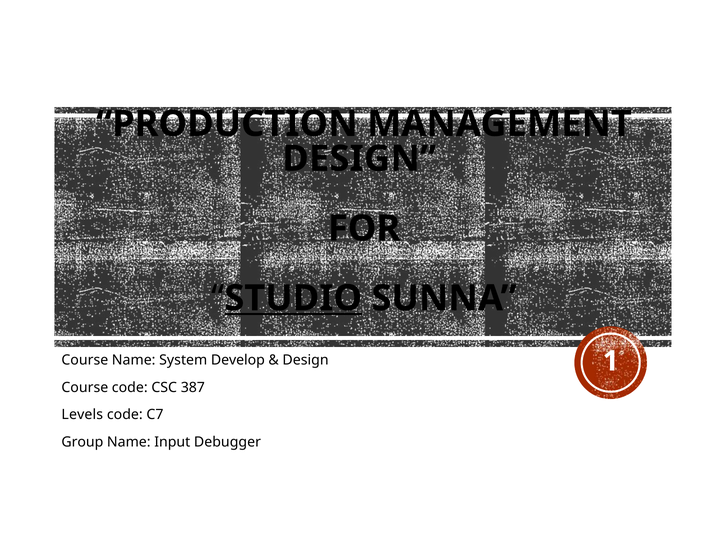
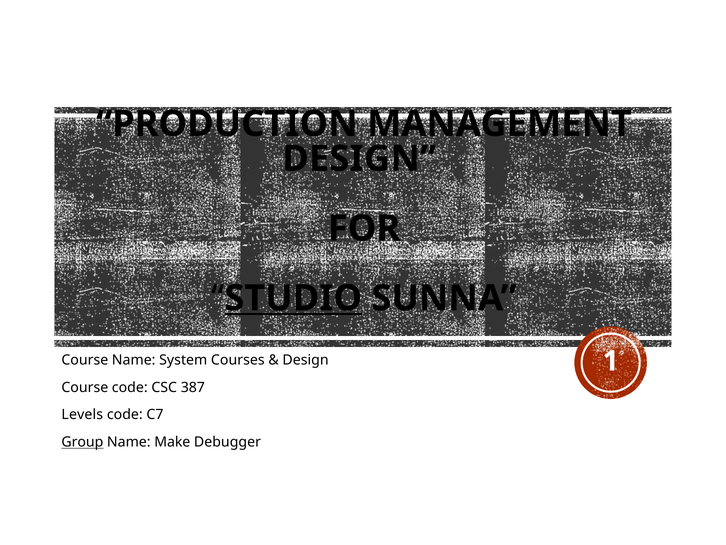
Develop: Develop -> Courses (238, 360)
Group underline: none -> present (82, 442)
Input: Input -> Make (172, 442)
